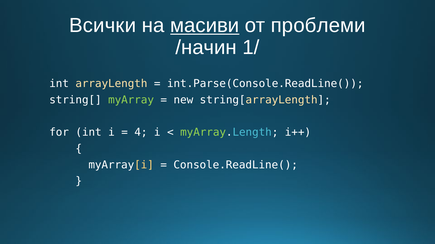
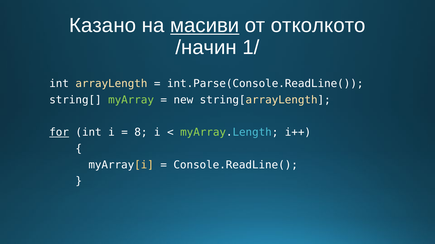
Всички: Всички -> Казано (103, 26)
проблеми: проблеми -> отколкото (318, 26)
for underline: none -> present (59, 133)
4: 4 -> 8 (141, 133)
